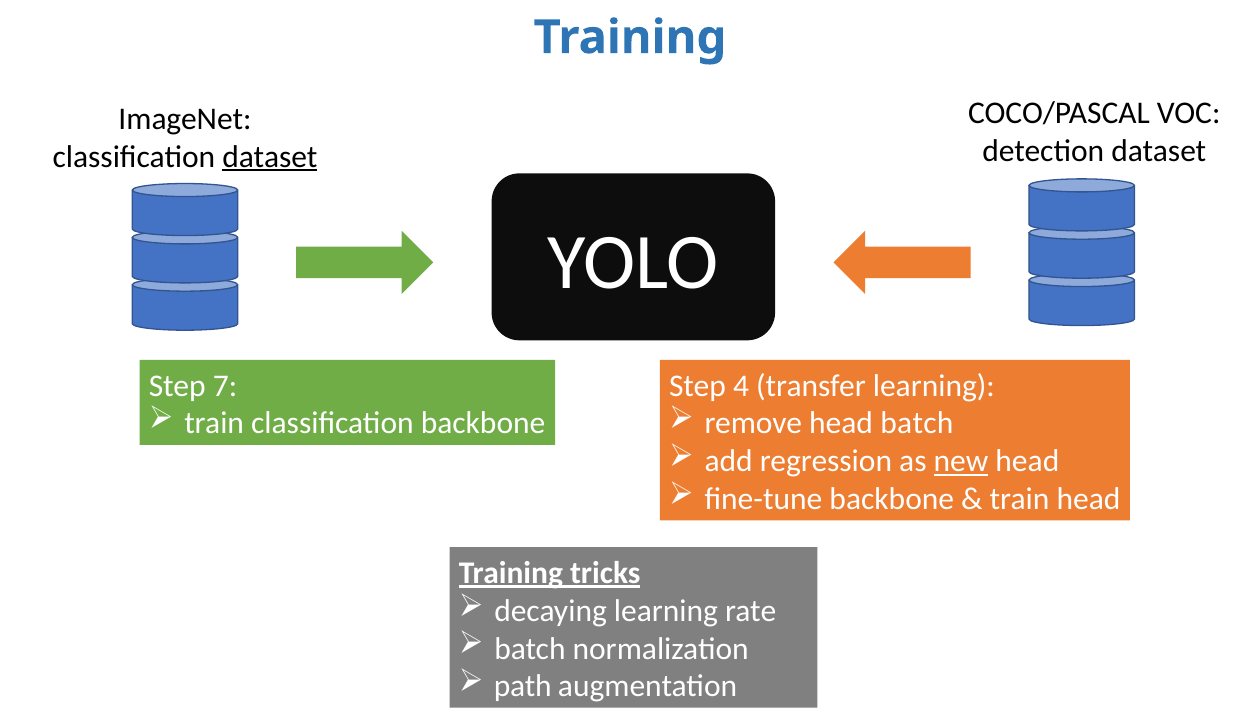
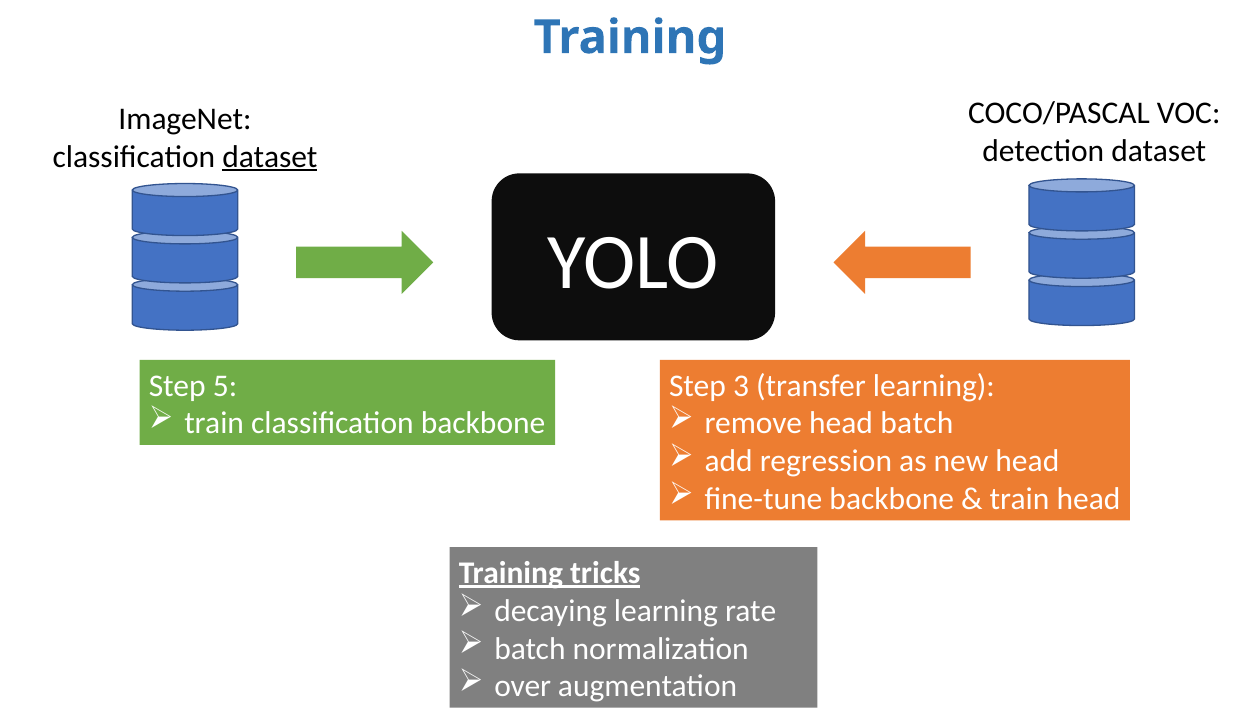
7: 7 -> 5 (225, 385)
4: 4 -> 3 (741, 385)
new underline: present -> none (961, 461)
path: path -> over (523, 686)
